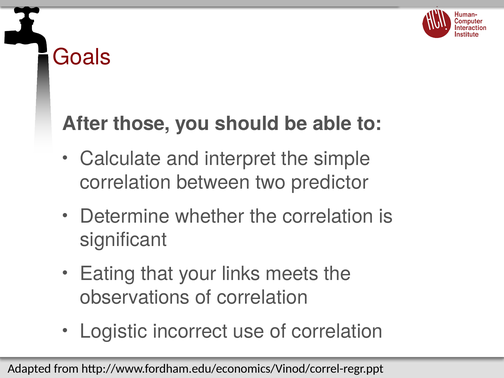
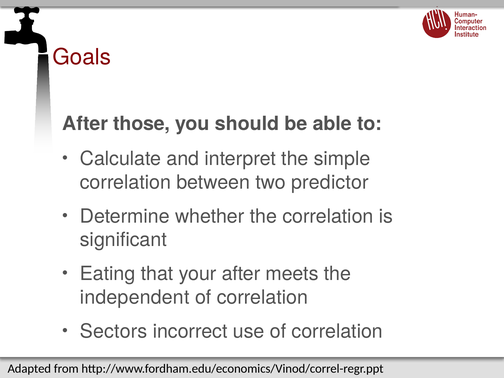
your links: links -> after (241, 274)
observations: observations -> independent (135, 297)
Logistic: Logistic -> Sectors (114, 331)
